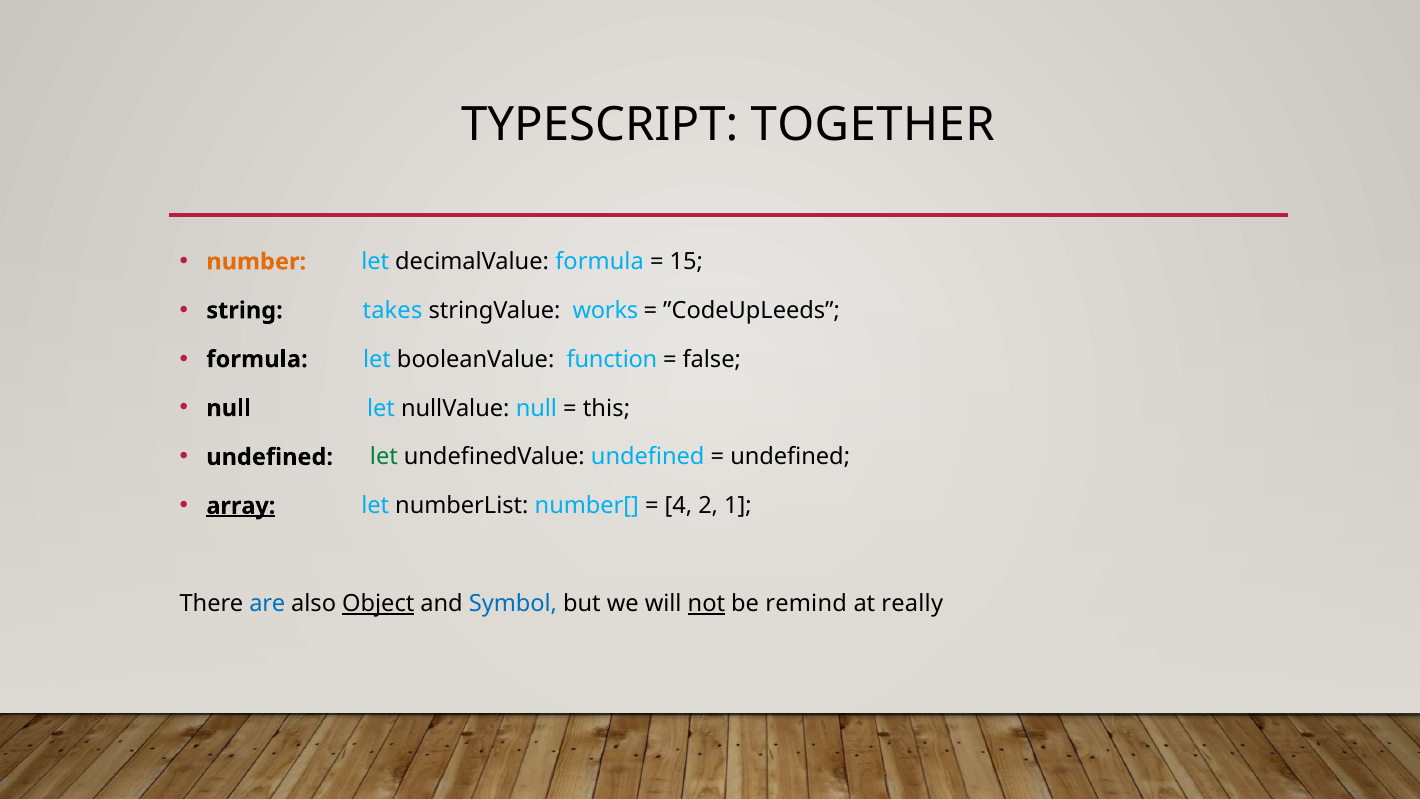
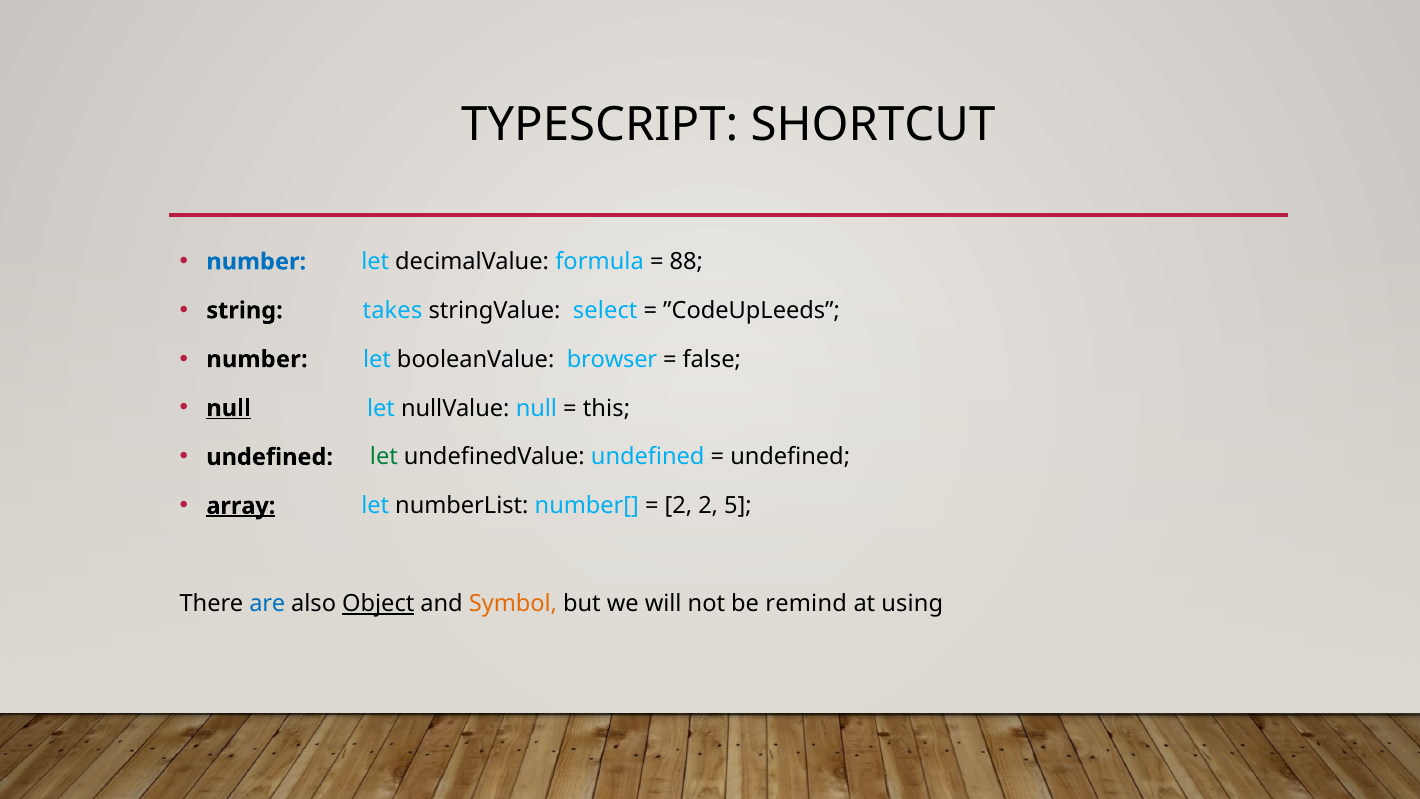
TOGETHER: TOGETHER -> SHORTCUT (873, 124)
number colour: orange -> blue (256, 262)
15: 15 -> 88 (686, 262)
works: works -> select (605, 310)
formula: formula -> number (257, 359)
function: function -> browser (612, 359)
null underline: none -> present (229, 408)
4: 4 -> 2 (678, 506)
1: 1 -> 5 (738, 506)
Symbol colour: blue -> orange (513, 604)
not underline: present -> none (706, 604)
really: really -> using (912, 604)
